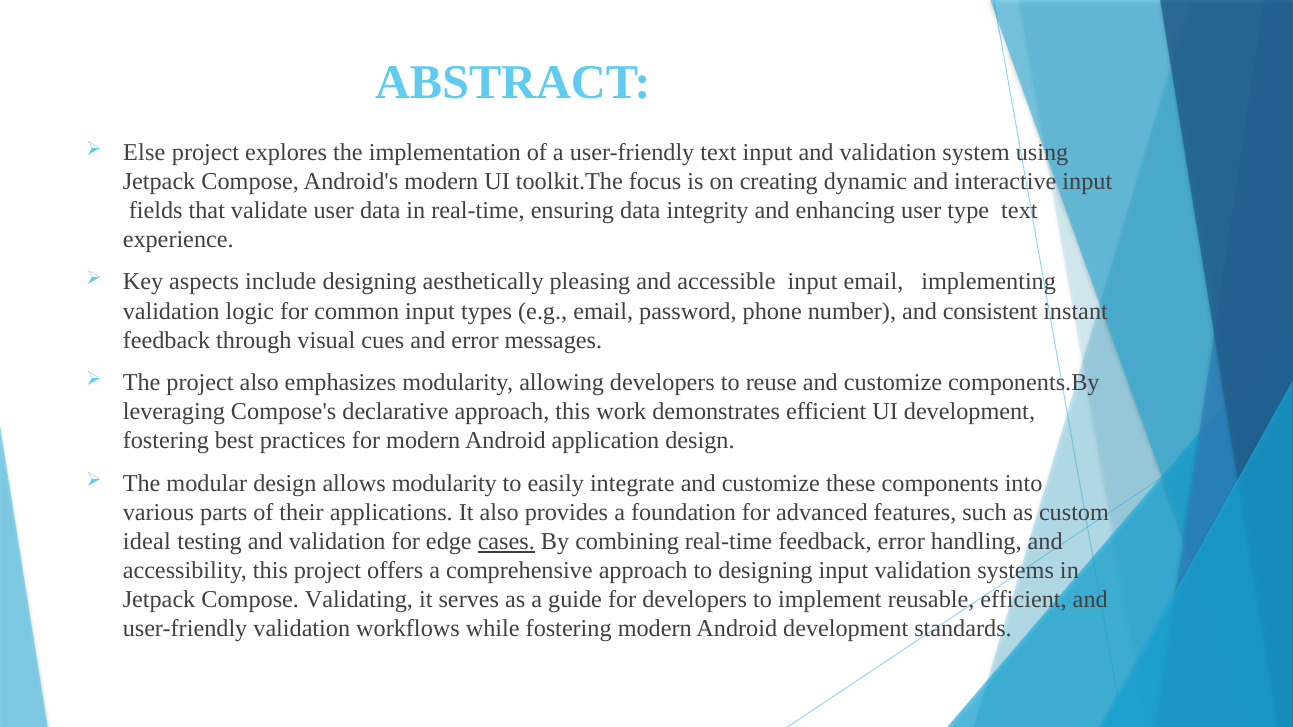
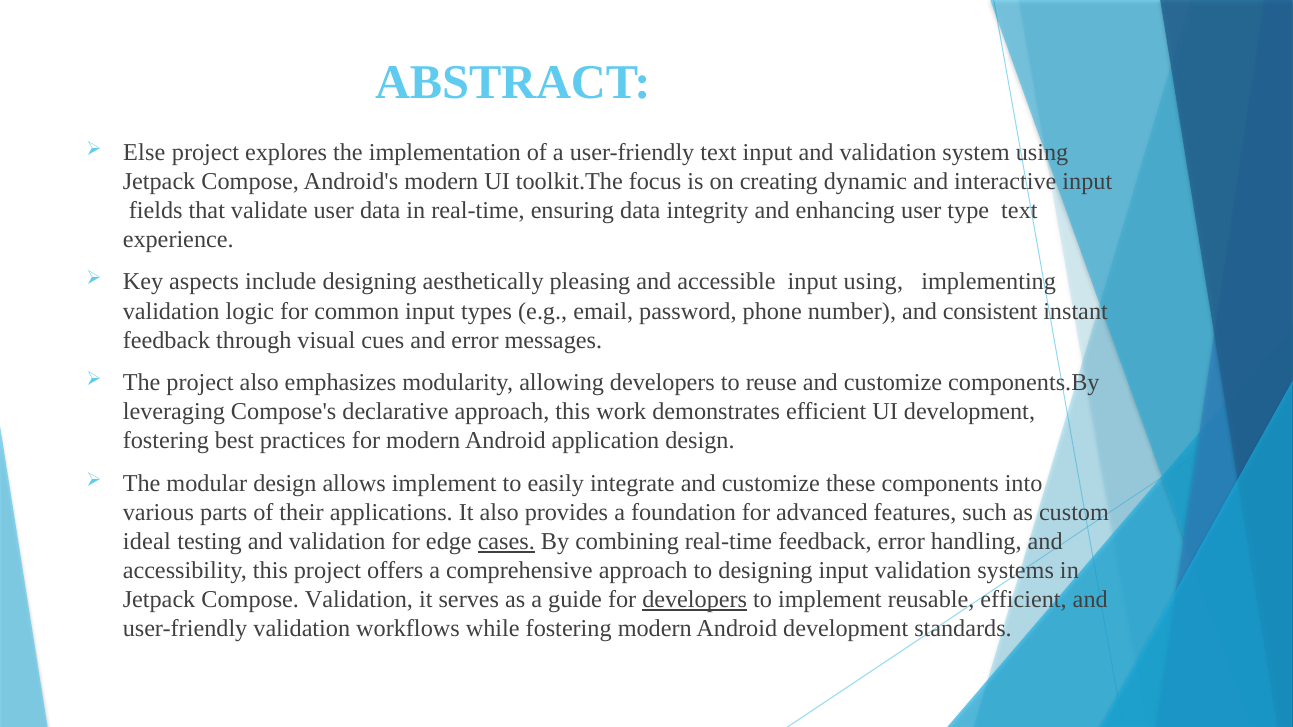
input email: email -> using (873, 282)
allows modularity: modularity -> implement (444, 484)
Compose Validating: Validating -> Validation (359, 600)
developers underline: none -> present (695, 600)
